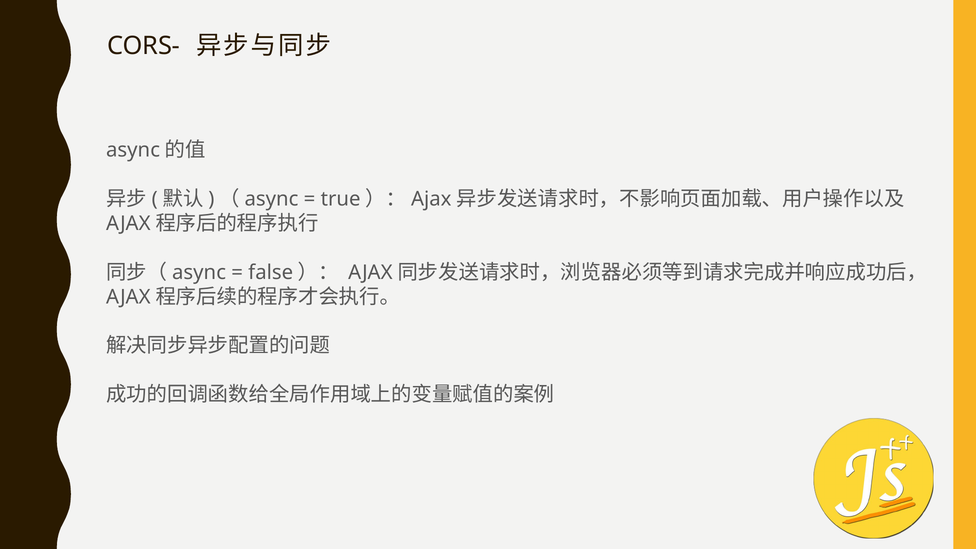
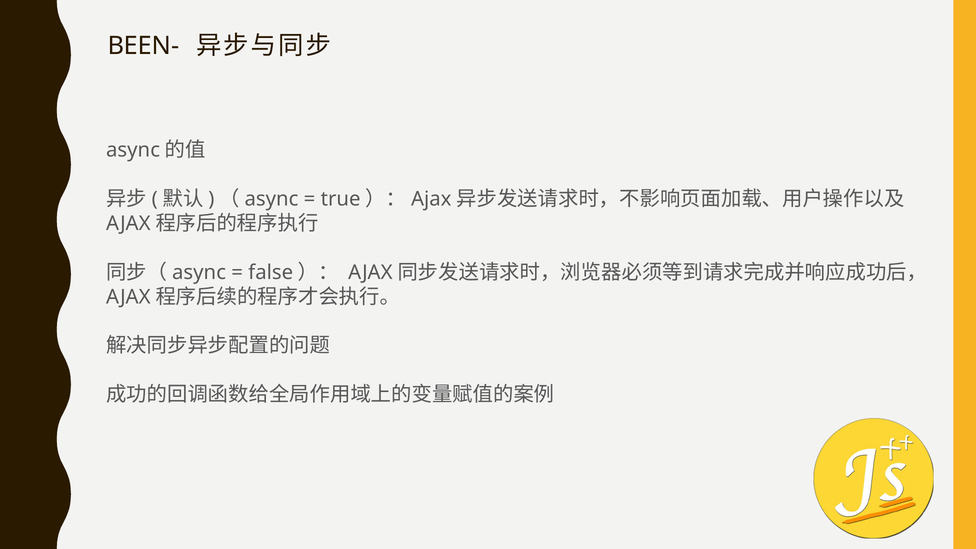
CORS-: CORS- -> BEEN- (143, 46)
